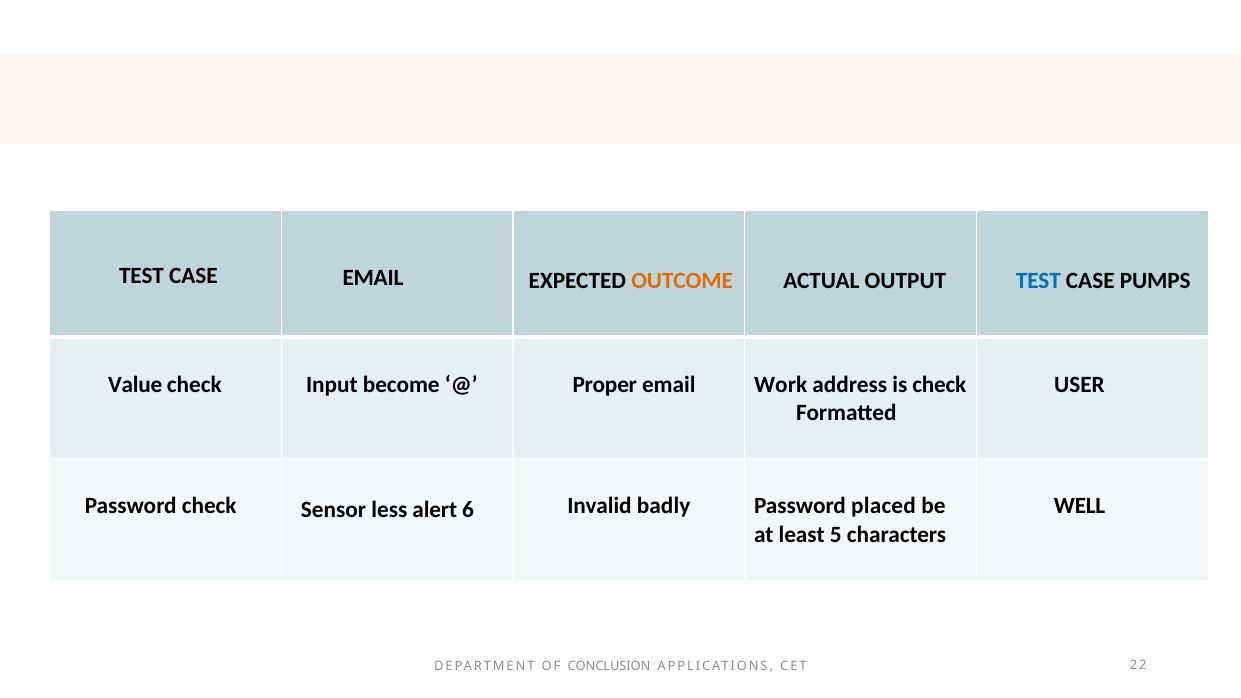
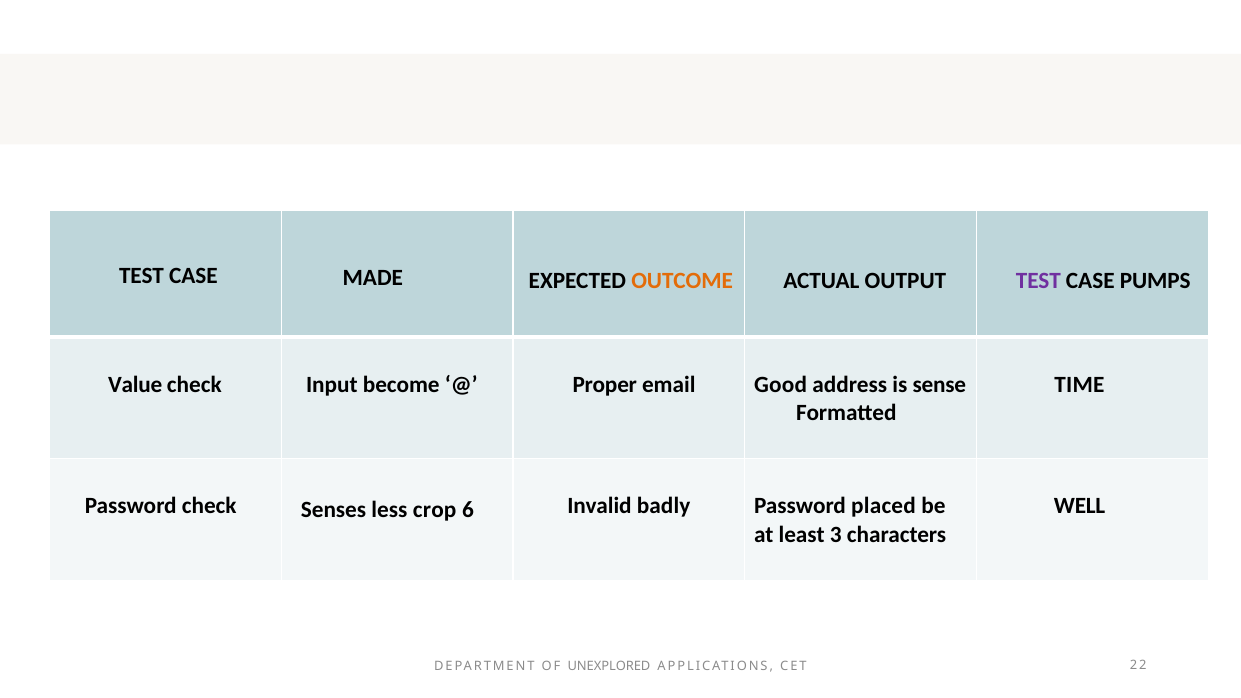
CASE EMAIL: EMAIL -> MADE (373, 278)
TEST colour: blue -> purple (1038, 281)
Work: Work -> Good (781, 385)
is check: check -> sense (939, 385)
USER: USER -> TIME (1079, 385)
Sensor: Sensor -> Senses (334, 510)
alert: alert -> crop (435, 510)
5: 5 -> 3 (836, 535)
CONCLUSION: CONCLUSION -> UNEXPLORED (609, 666)
